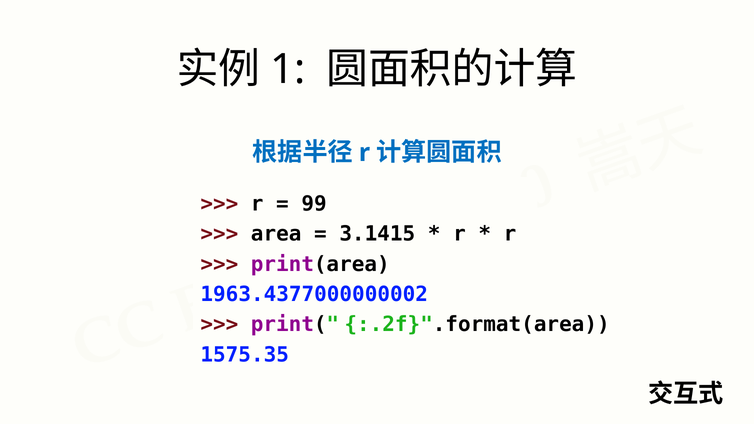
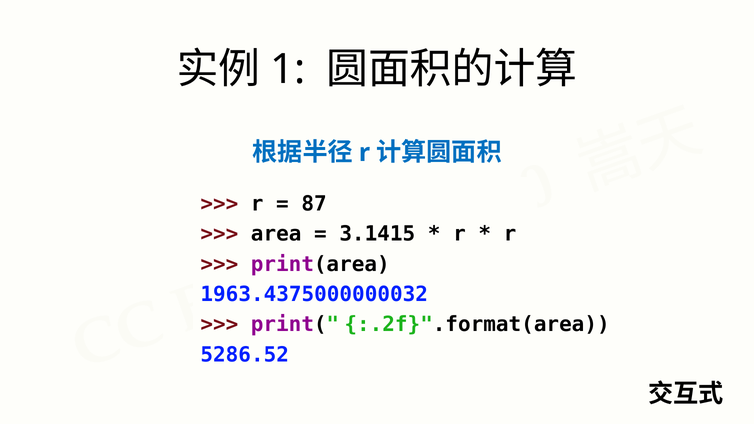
99: 99 -> 87 (314, 204)
1963.4377000000002: 1963.4377000000002 -> 1963.4375000000032 (314, 294)
1575.35: 1575.35 -> 5286.52 (245, 355)
